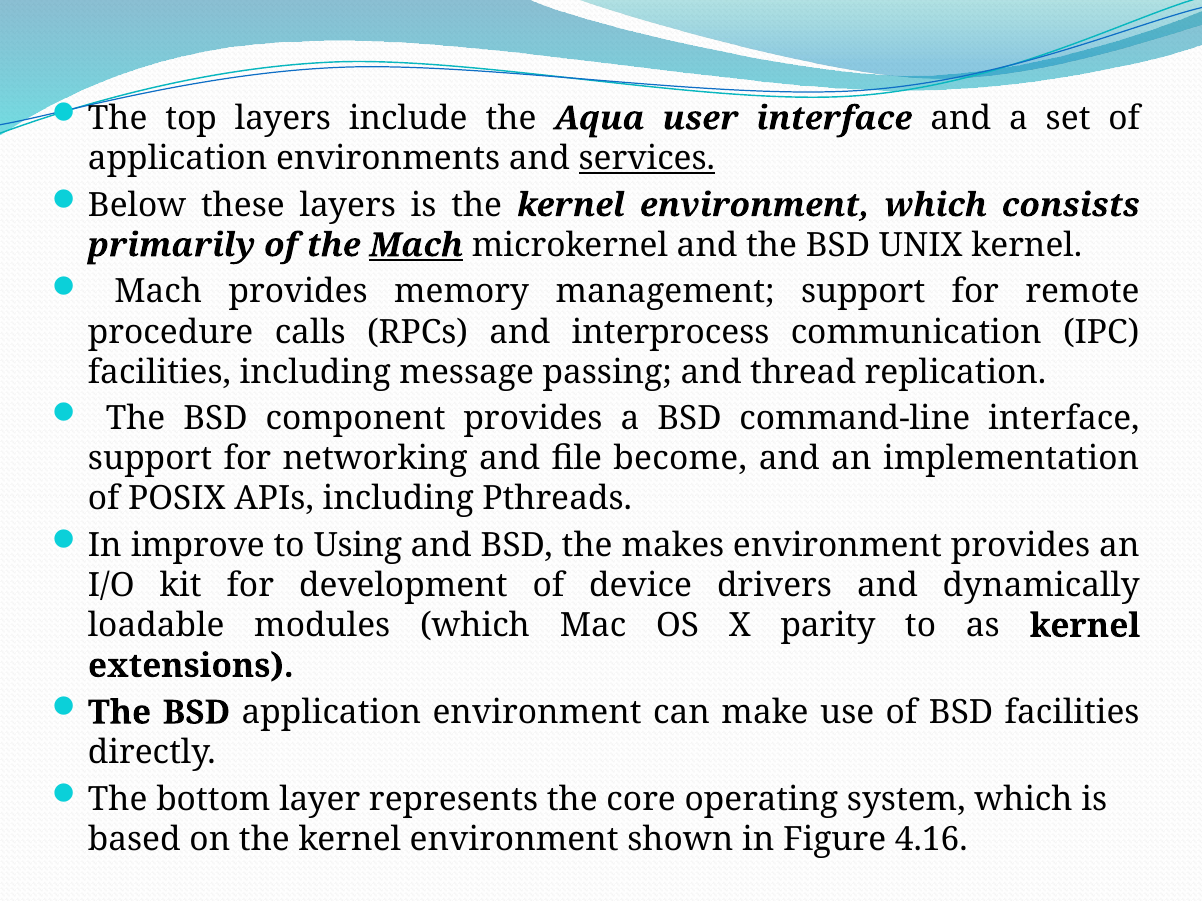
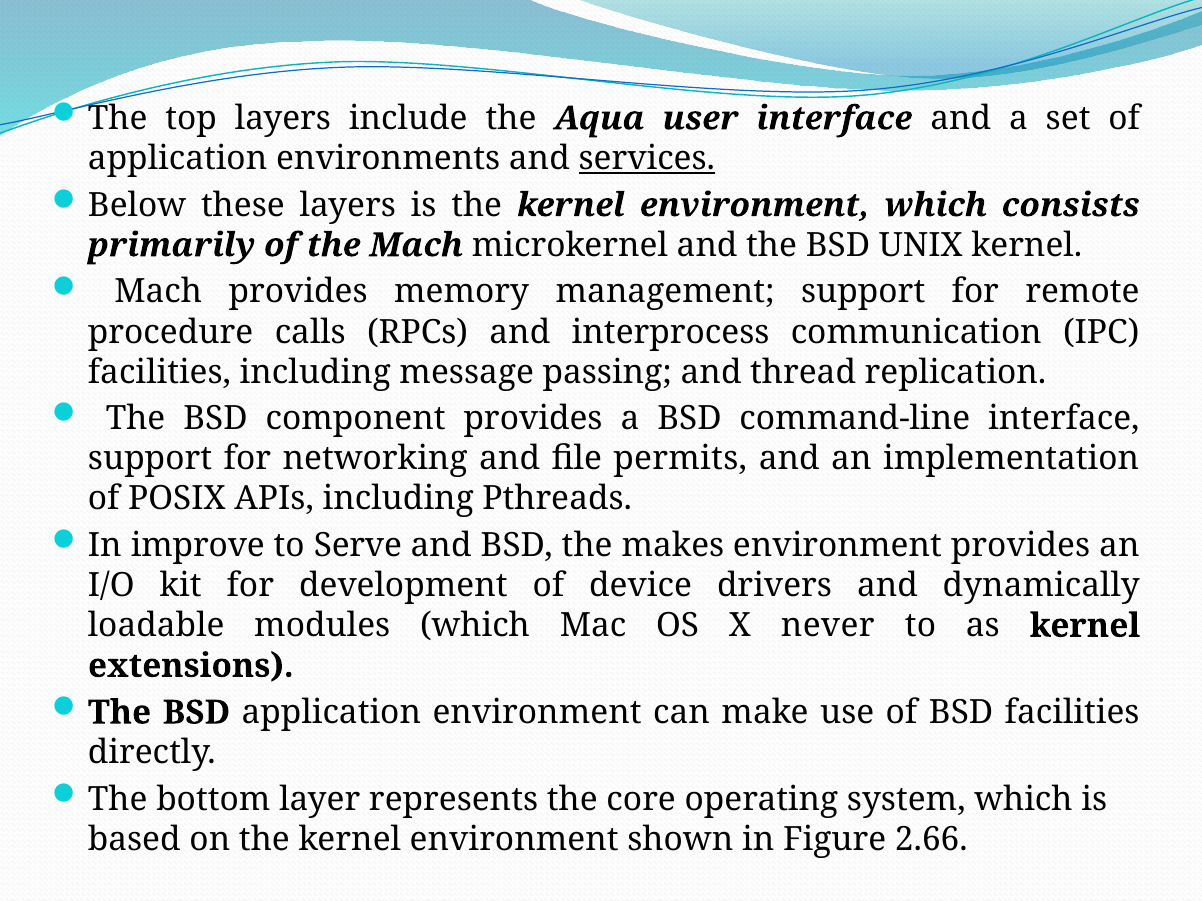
Mach underline: present -> none (416, 245)
become: become -> permits (680, 459)
Using: Using -> Serve (358, 546)
parity: parity -> never (828, 626)
4.16: 4.16 -> 2.66 (931, 840)
